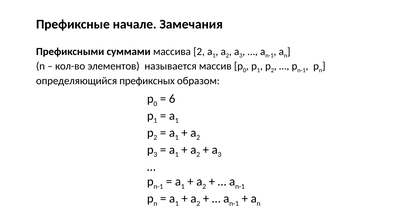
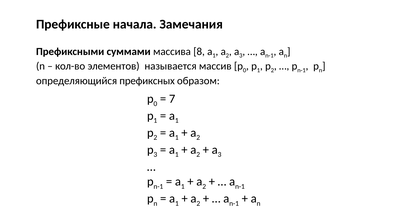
начале: начале -> начала (135, 24)
массива 2: 2 -> 8 (199, 51)
6: 6 -> 7 (172, 99)
